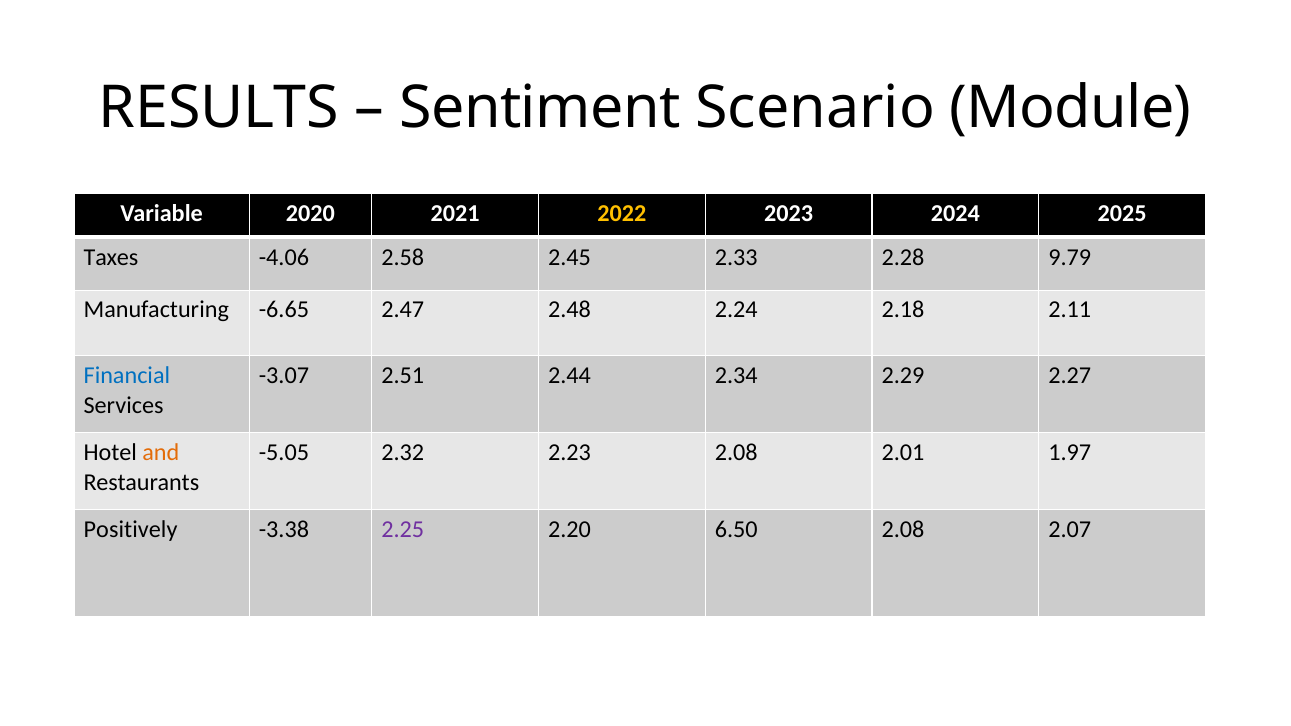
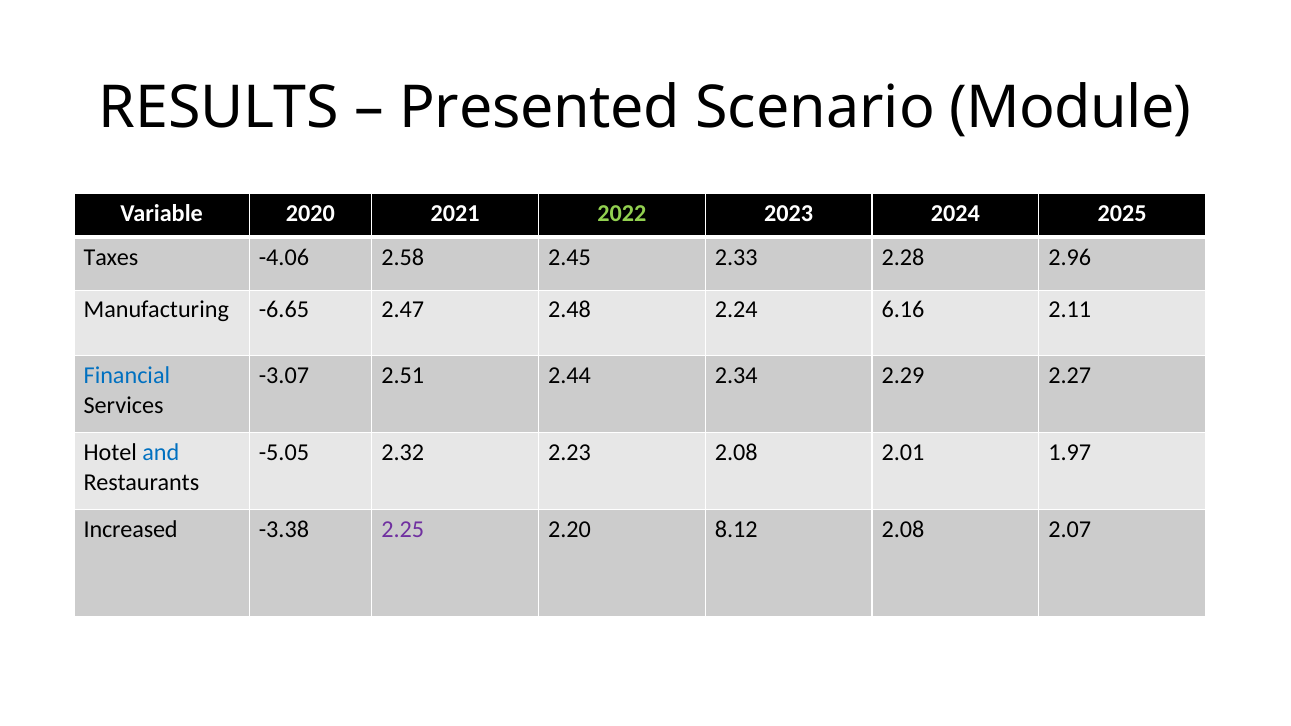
Sentiment: Sentiment -> Presented (540, 108)
2022 colour: yellow -> light green (622, 213)
9.79: 9.79 -> 2.96 (1070, 257)
2.18: 2.18 -> 6.16 (903, 310)
and colour: orange -> blue (161, 453)
Positively: Positively -> Increased (131, 530)
6.50: 6.50 -> 8.12 (736, 530)
